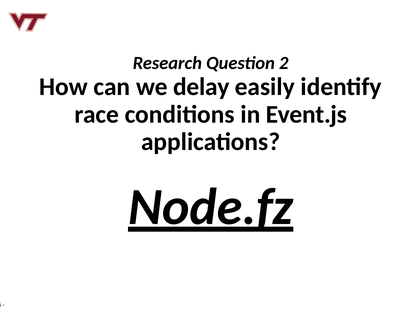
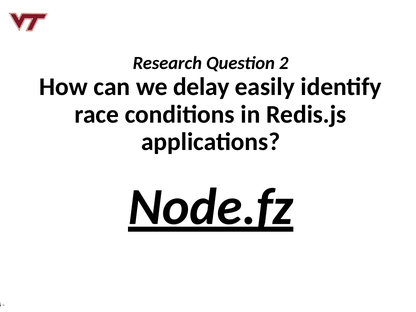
Event.js: Event.js -> Redis.js (306, 114)
